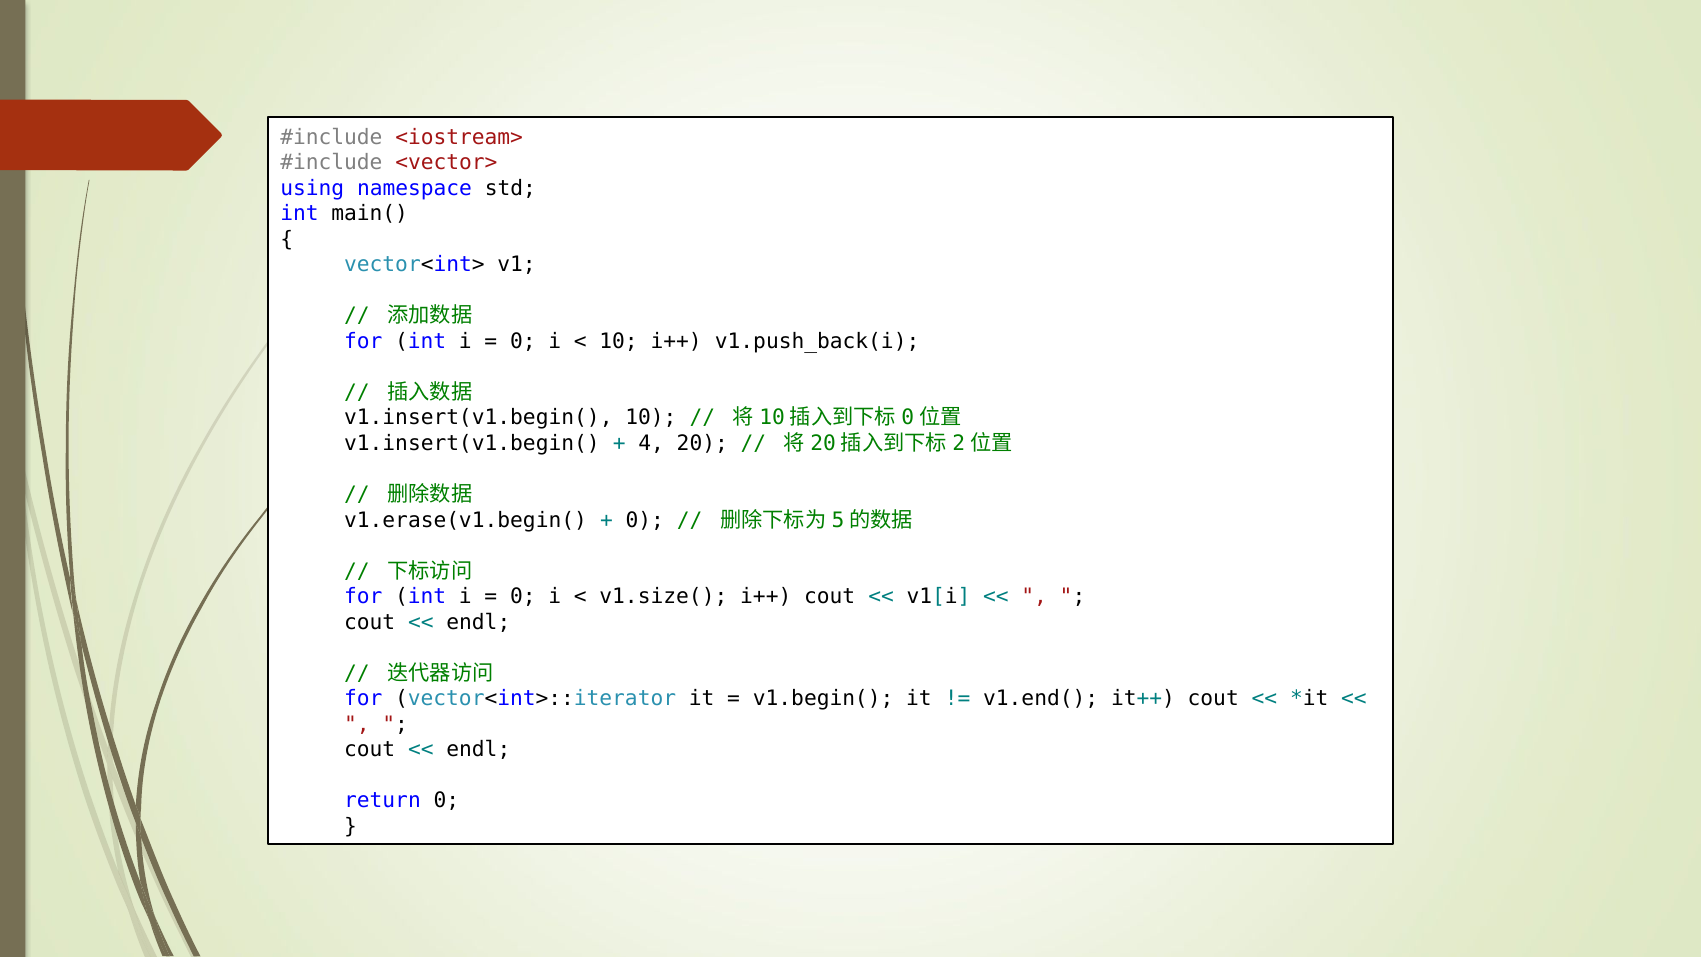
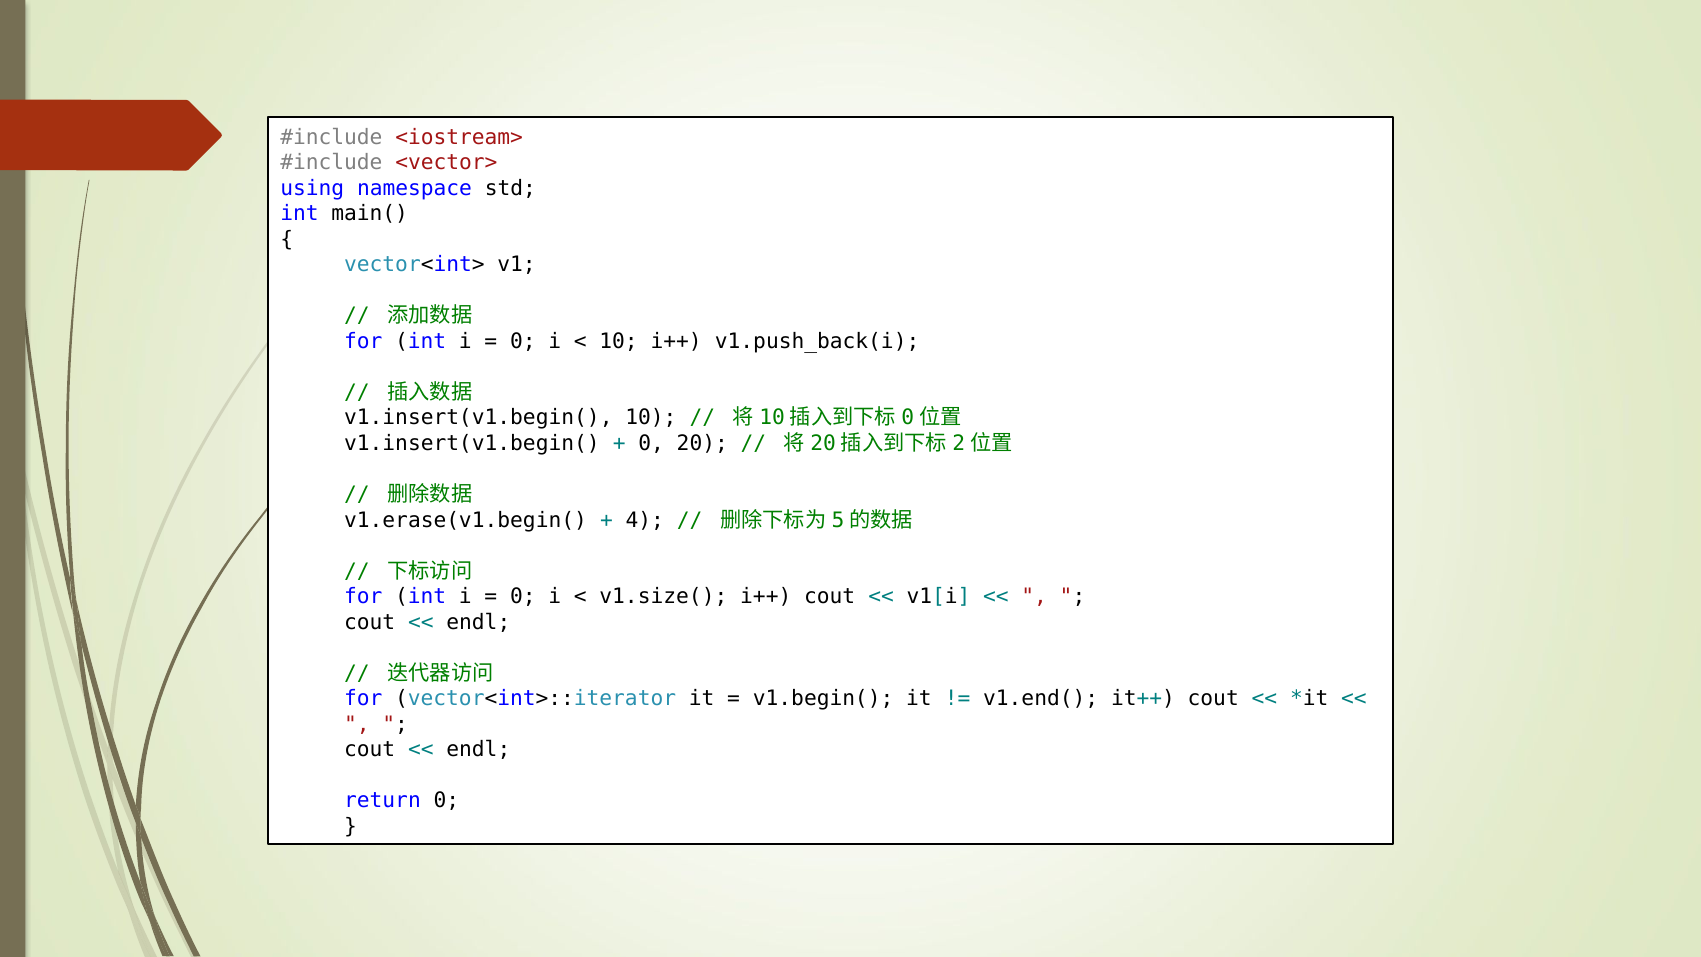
4: 4 -> 0 (651, 443)
0: 0 -> 4 (645, 520)
